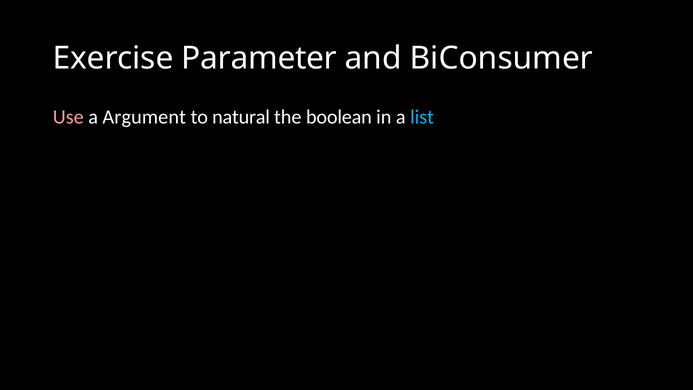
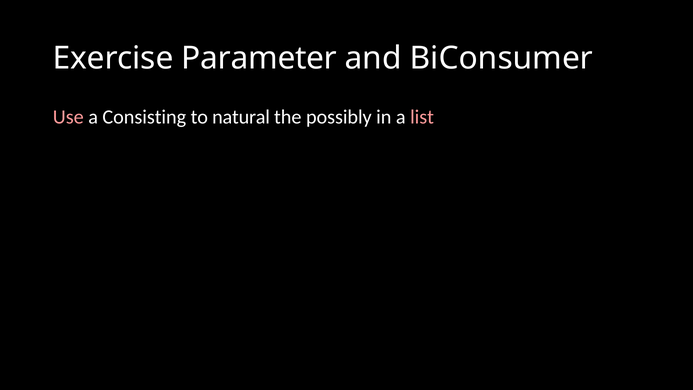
Argument: Argument -> Consisting (144, 117)
boolean: boolean -> possibly (339, 117)
list colour: light blue -> pink (422, 117)
